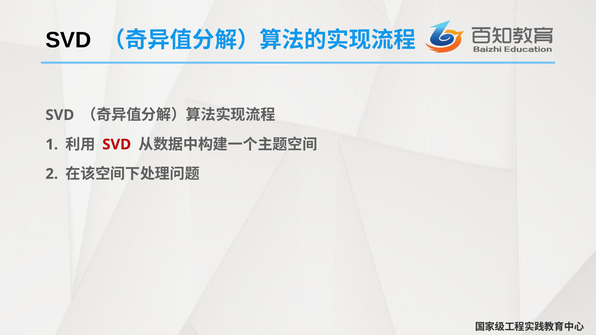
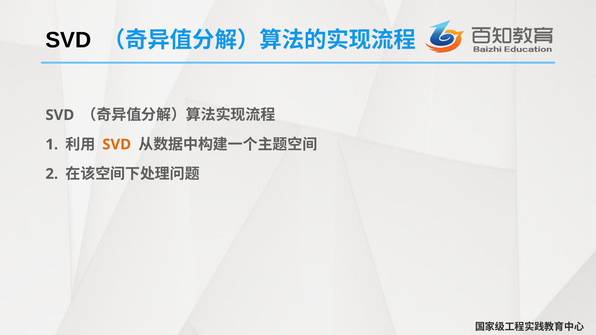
SVD colour: red -> orange (117, 145)
